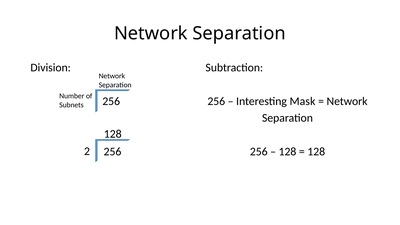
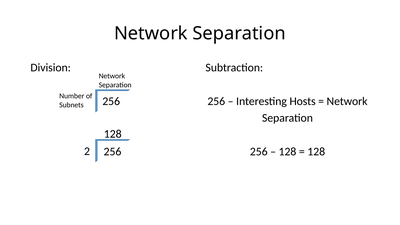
Mask: Mask -> Hosts (303, 101)
